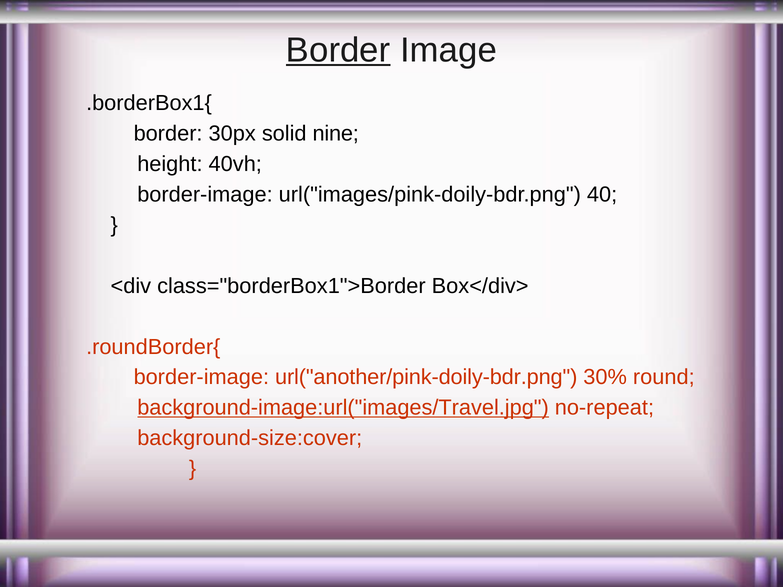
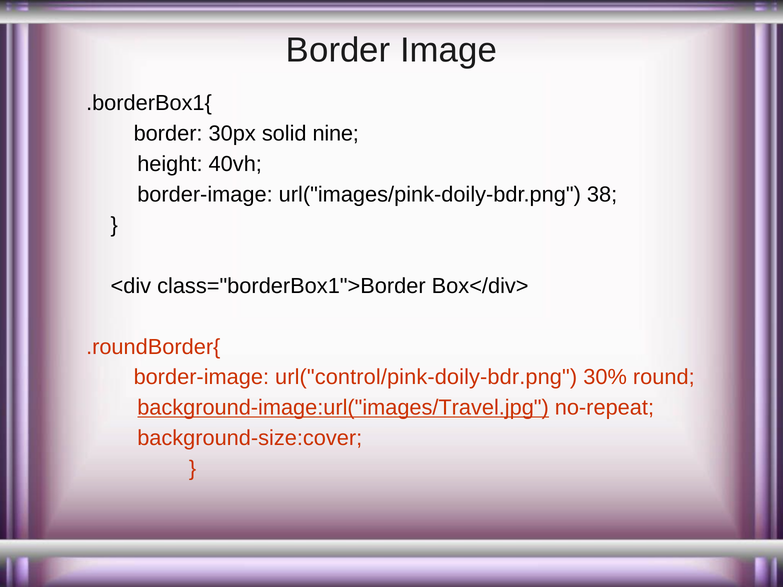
Border underline: present -> none (338, 50)
40: 40 -> 38 (602, 195)
url("another/pink-doily-bdr.png: url("another/pink-doily-bdr.png -> url("control/pink-doily-bdr.png (426, 377)
